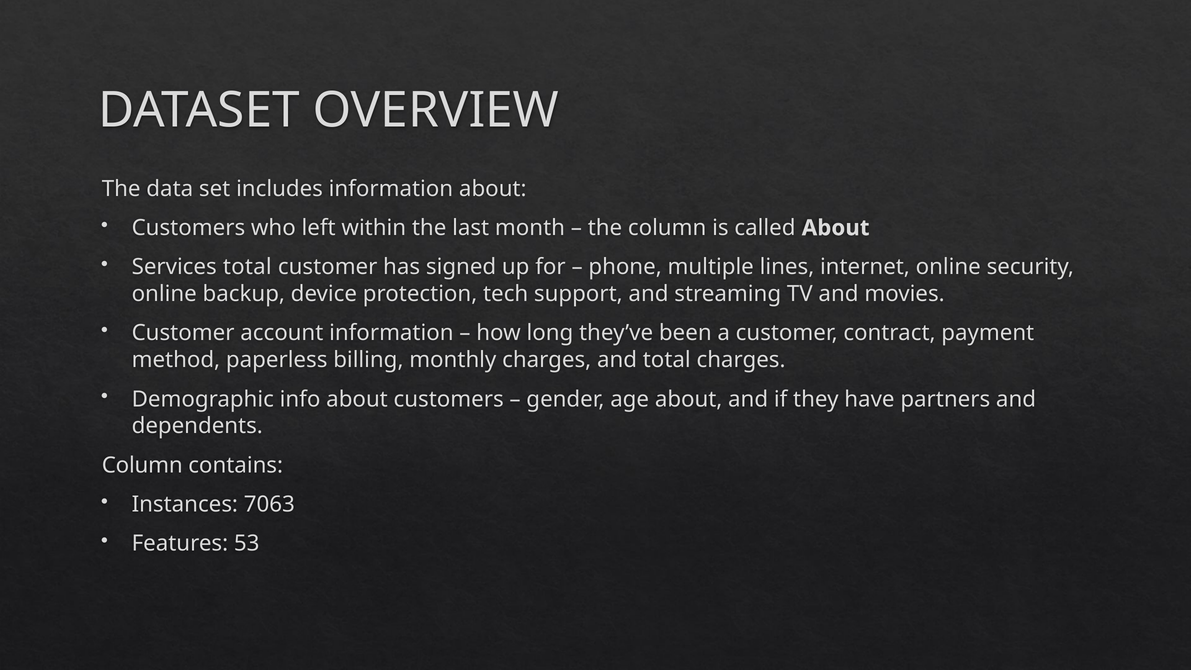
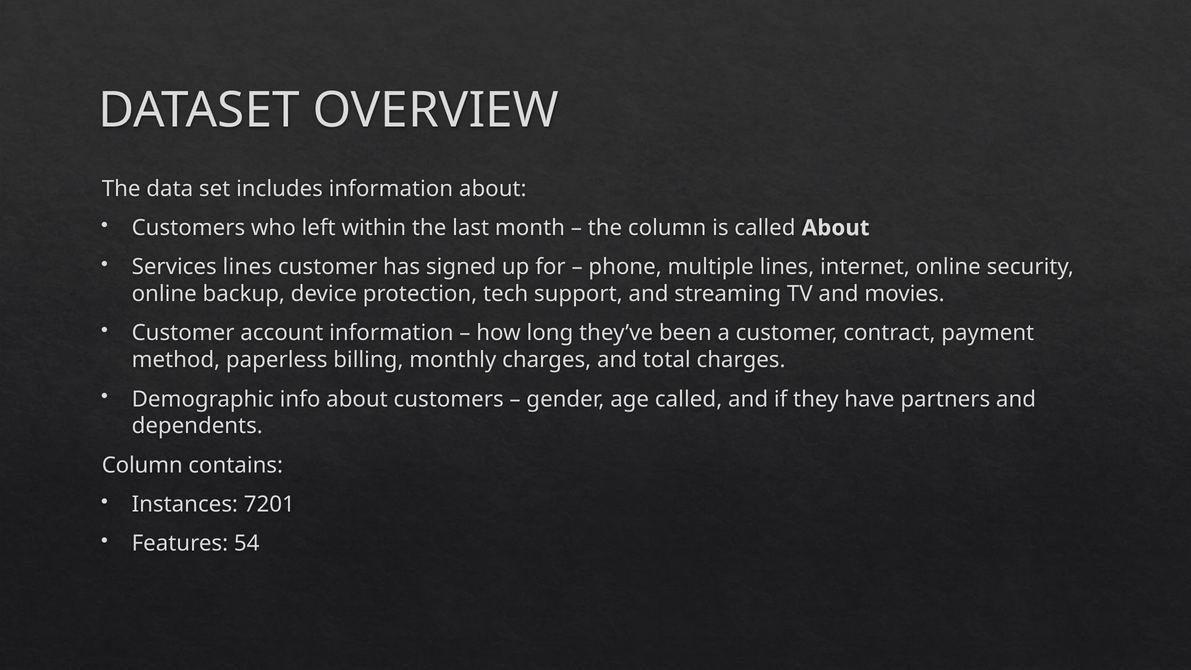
Services total: total -> lines (247, 267)
age about: about -> called (689, 399)
7063: 7063 -> 7201 (269, 504)
53: 53 -> 54 (247, 544)
